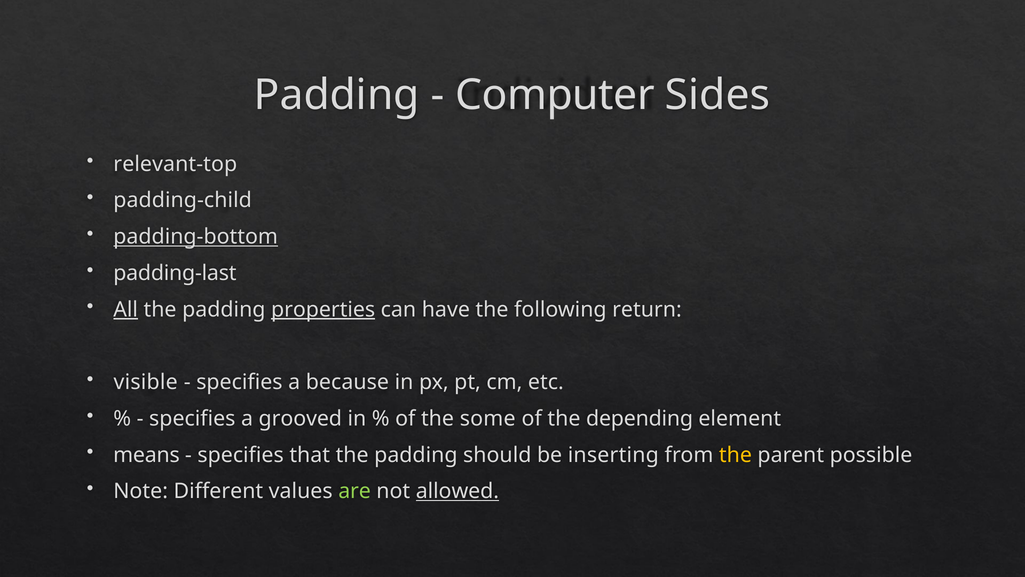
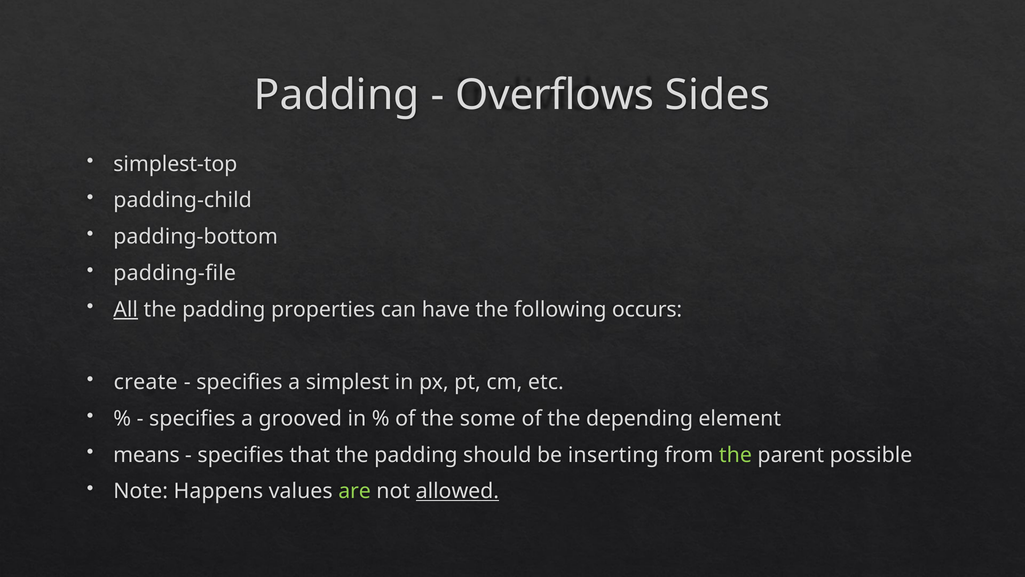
Computer: Computer -> Overflows (555, 95)
relevant-top: relevant-top -> simplest-top (175, 164)
padding-bottom underline: present -> none (196, 237)
padding-last: padding-last -> padding-file (175, 273)
properties underline: present -> none (323, 309)
return: return -> occurs (647, 309)
visible: visible -> create (146, 382)
because: because -> simplest (347, 382)
the colour: yellow -> light green (735, 455)
Different: Different -> Happens (218, 491)
